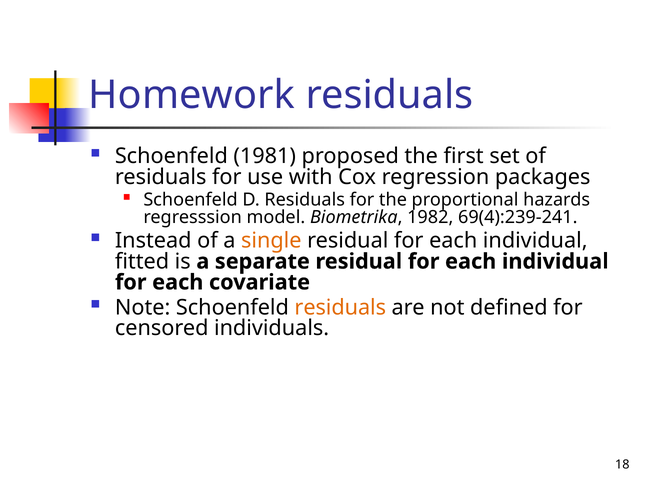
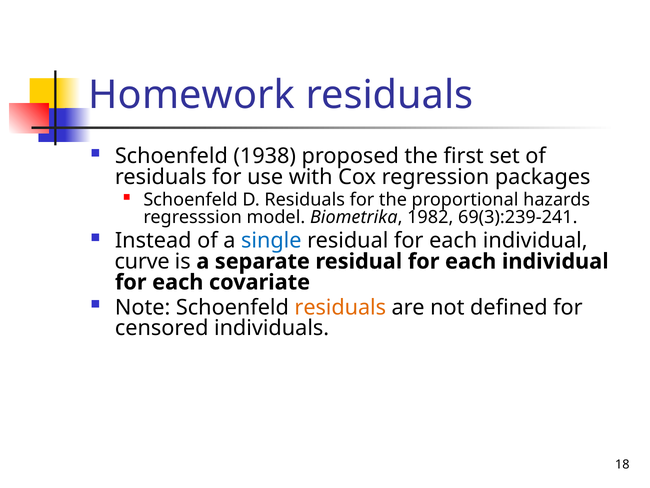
1981: 1981 -> 1938 (265, 156)
69(4):239-241: 69(4):239-241 -> 69(3):239-241 (518, 217)
single colour: orange -> blue (271, 240)
fitted: fitted -> curve (142, 261)
